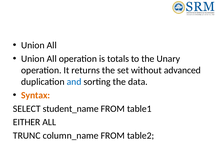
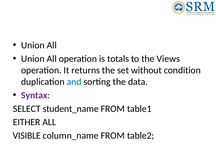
Unary: Unary -> Views (168, 59)
advanced: advanced -> condition (182, 70)
Syntax colour: orange -> purple (36, 95)
TRUNC: TRUNC -> VISIBLE (27, 136)
